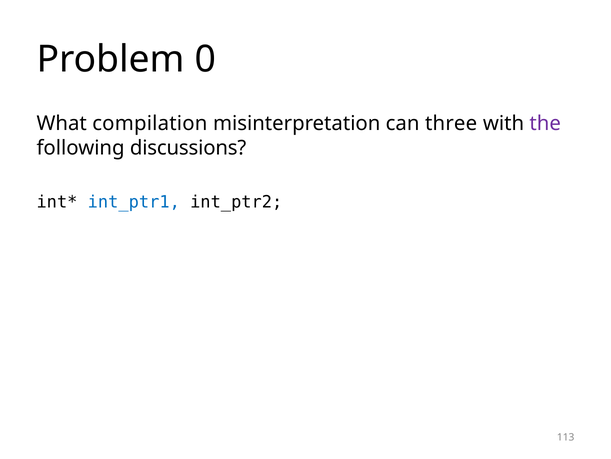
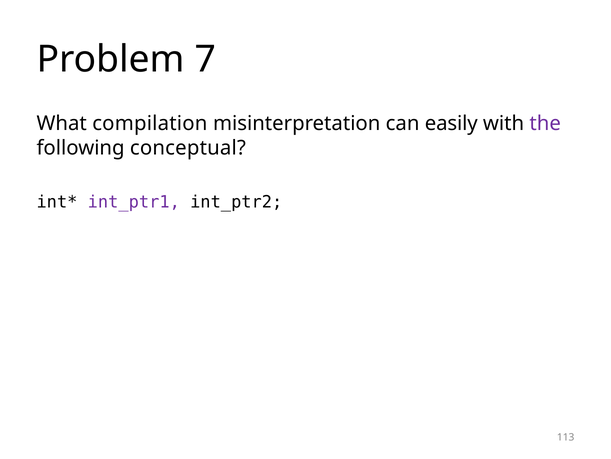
0: 0 -> 7 (205, 59)
three: three -> easily (451, 123)
discussions: discussions -> conceptual (188, 148)
int_ptr1 colour: blue -> purple (134, 202)
